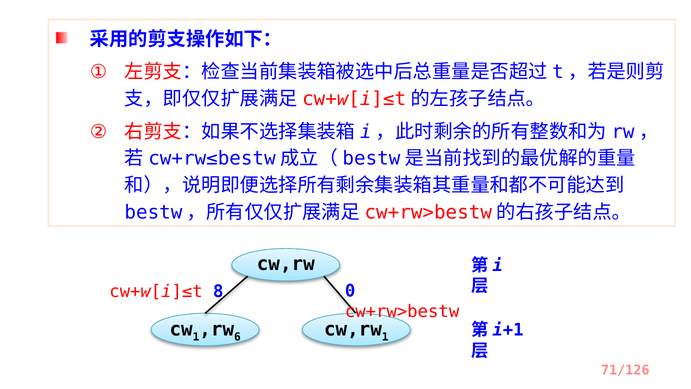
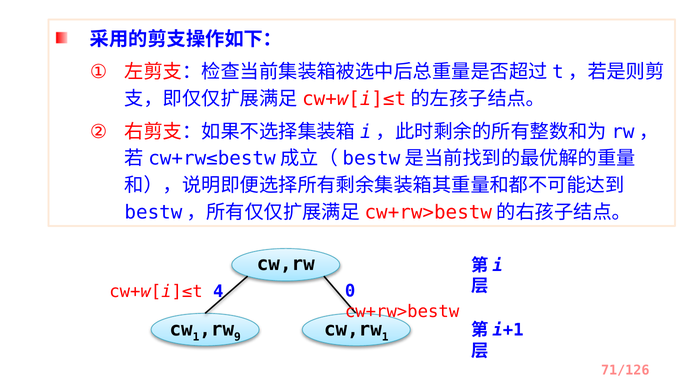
8: 8 -> 4 (218, 291)
6: 6 -> 9 (237, 337)
